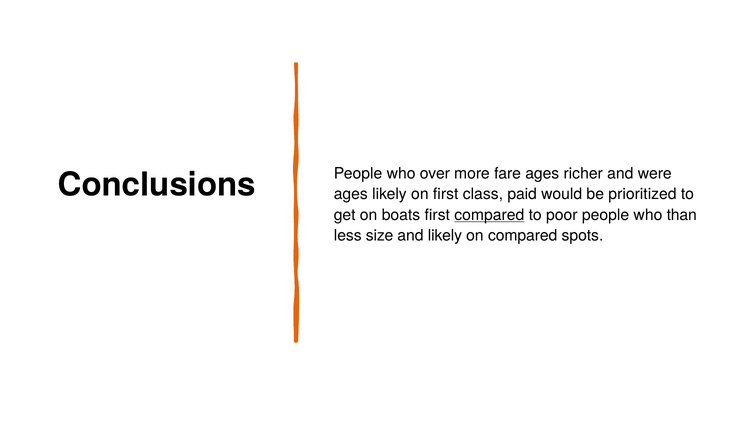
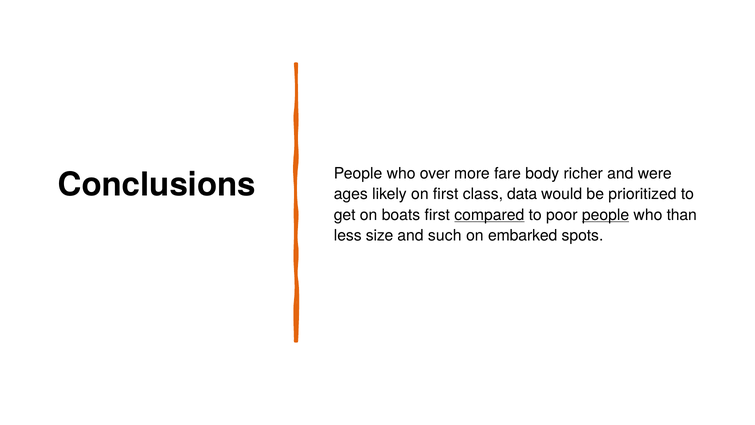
fare ages: ages -> body (542, 173)
paid: paid -> data (522, 194)
people underline: none -> present (606, 215)
and likely: likely -> such (445, 236)
on compared: compared -> embarked (523, 236)
